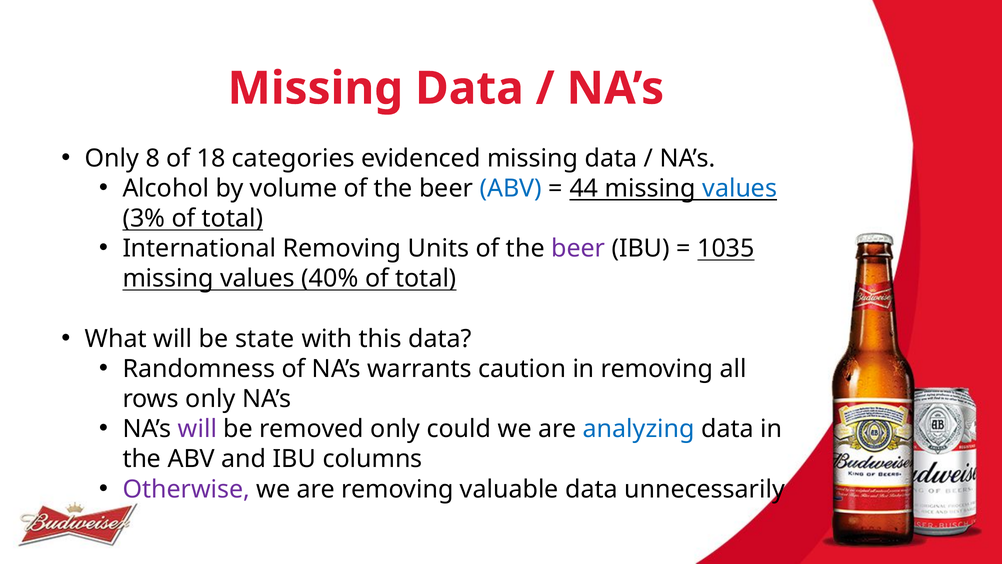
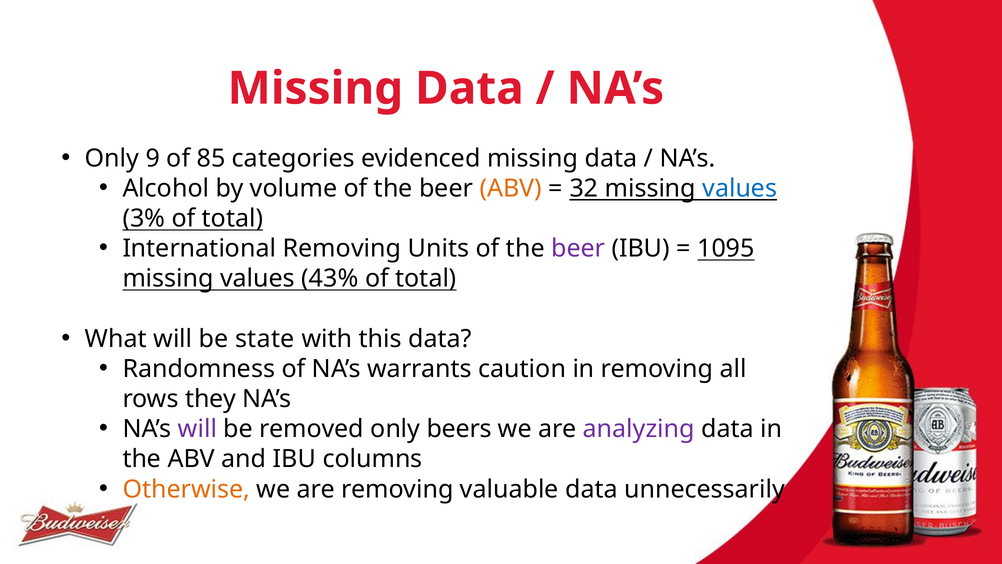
8: 8 -> 9 (153, 158)
18: 18 -> 85 (211, 158)
ABV colour: blue -> orange (511, 188)
44: 44 -> 32 (584, 188)
1035: 1035 -> 1095 (726, 248)
40%: 40% -> 43% (330, 278)
rows only: only -> they (211, 399)
could: could -> beers (459, 429)
analyzing colour: blue -> purple (639, 429)
Otherwise colour: purple -> orange (186, 489)
